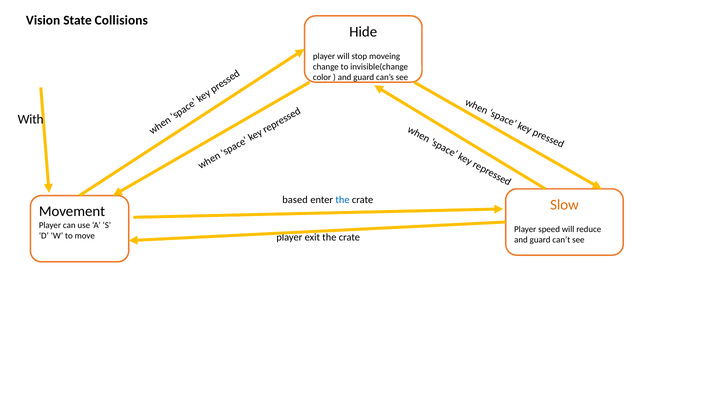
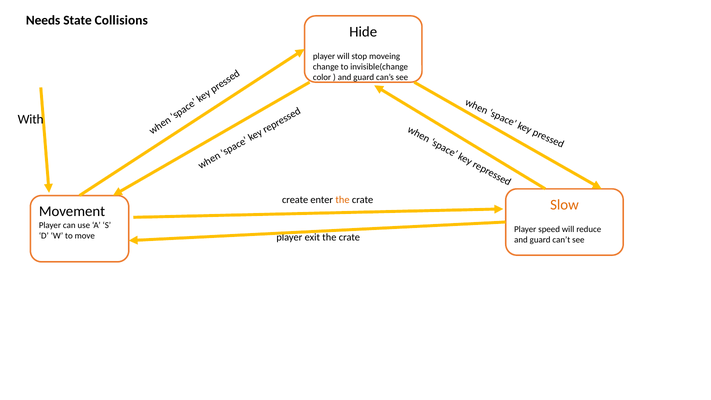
Vision: Vision -> Needs (43, 20)
based: based -> create (295, 200)
the colour: blue -> orange (343, 200)
